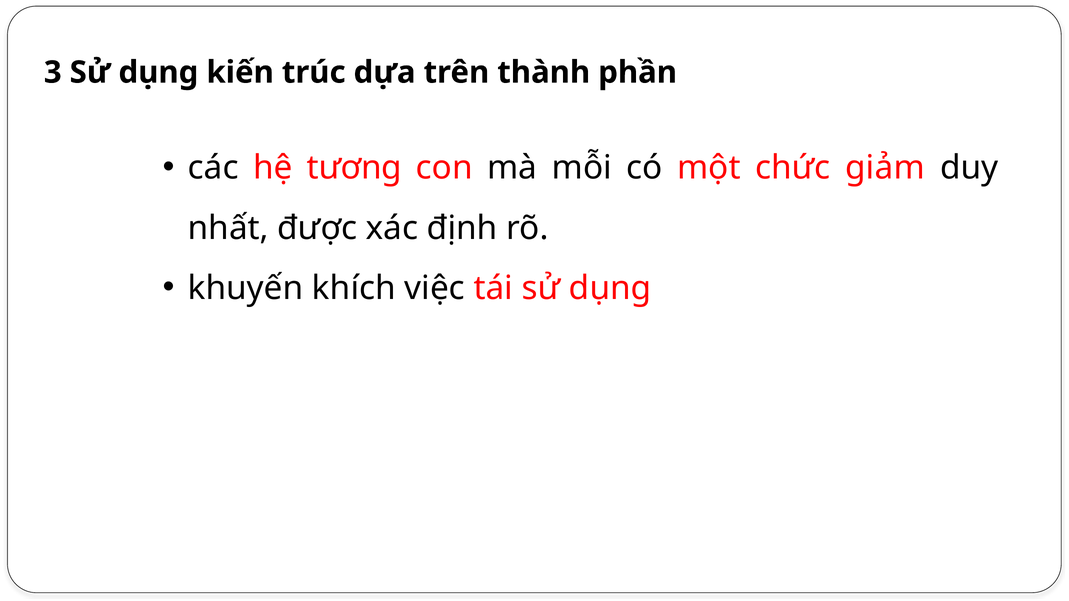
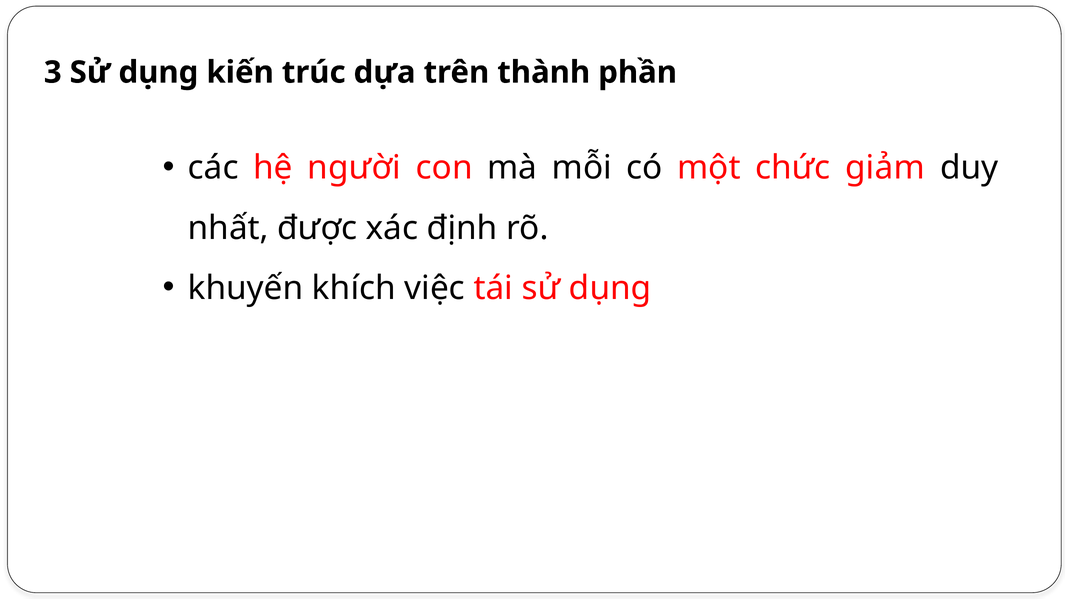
tương: tương -> người (354, 168)
